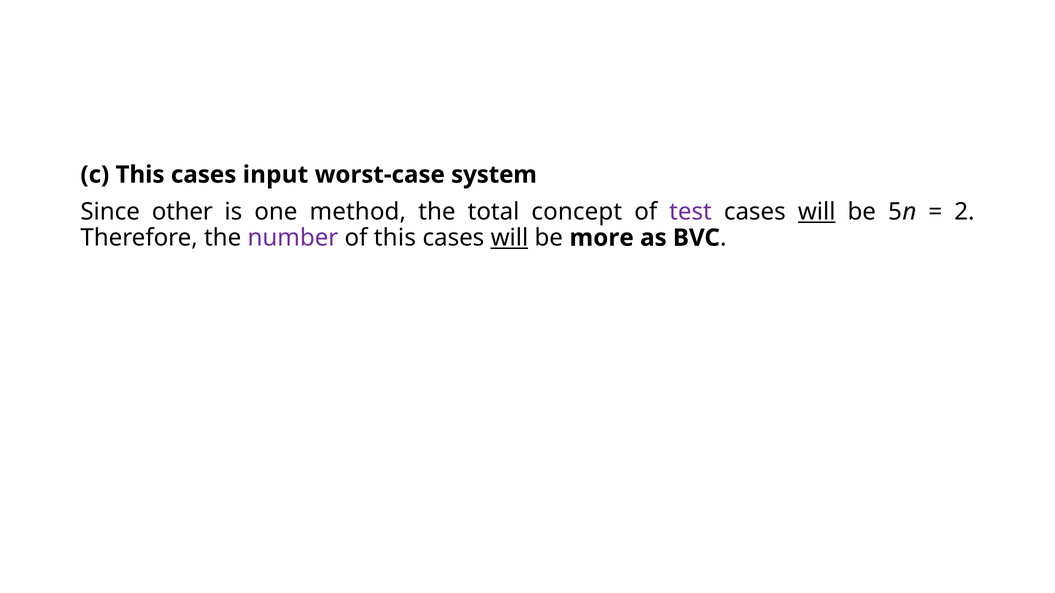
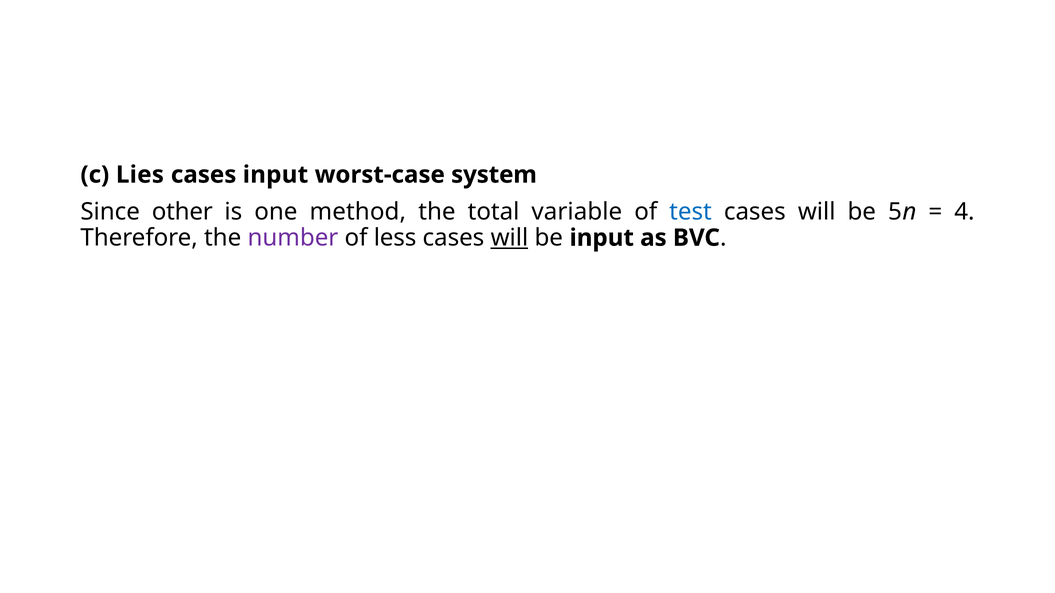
c This: This -> Lies (140, 175)
concept: concept -> variable (577, 212)
test colour: purple -> blue (691, 212)
will underline: present -> none (817, 212)
2: 2 -> 4 (964, 212)
of this: this -> less (395, 238)
be more: more -> input (602, 238)
